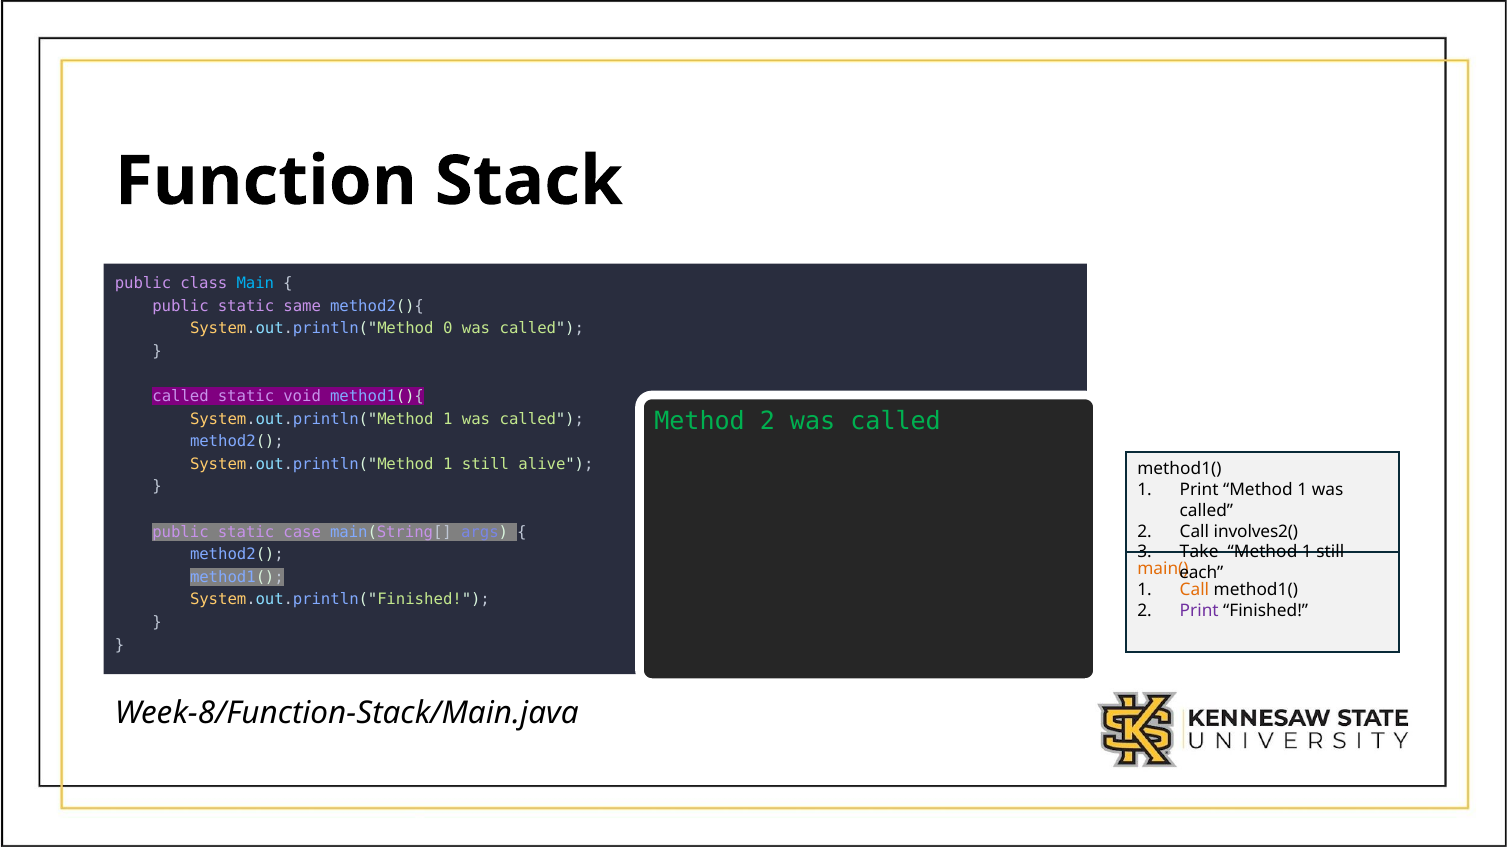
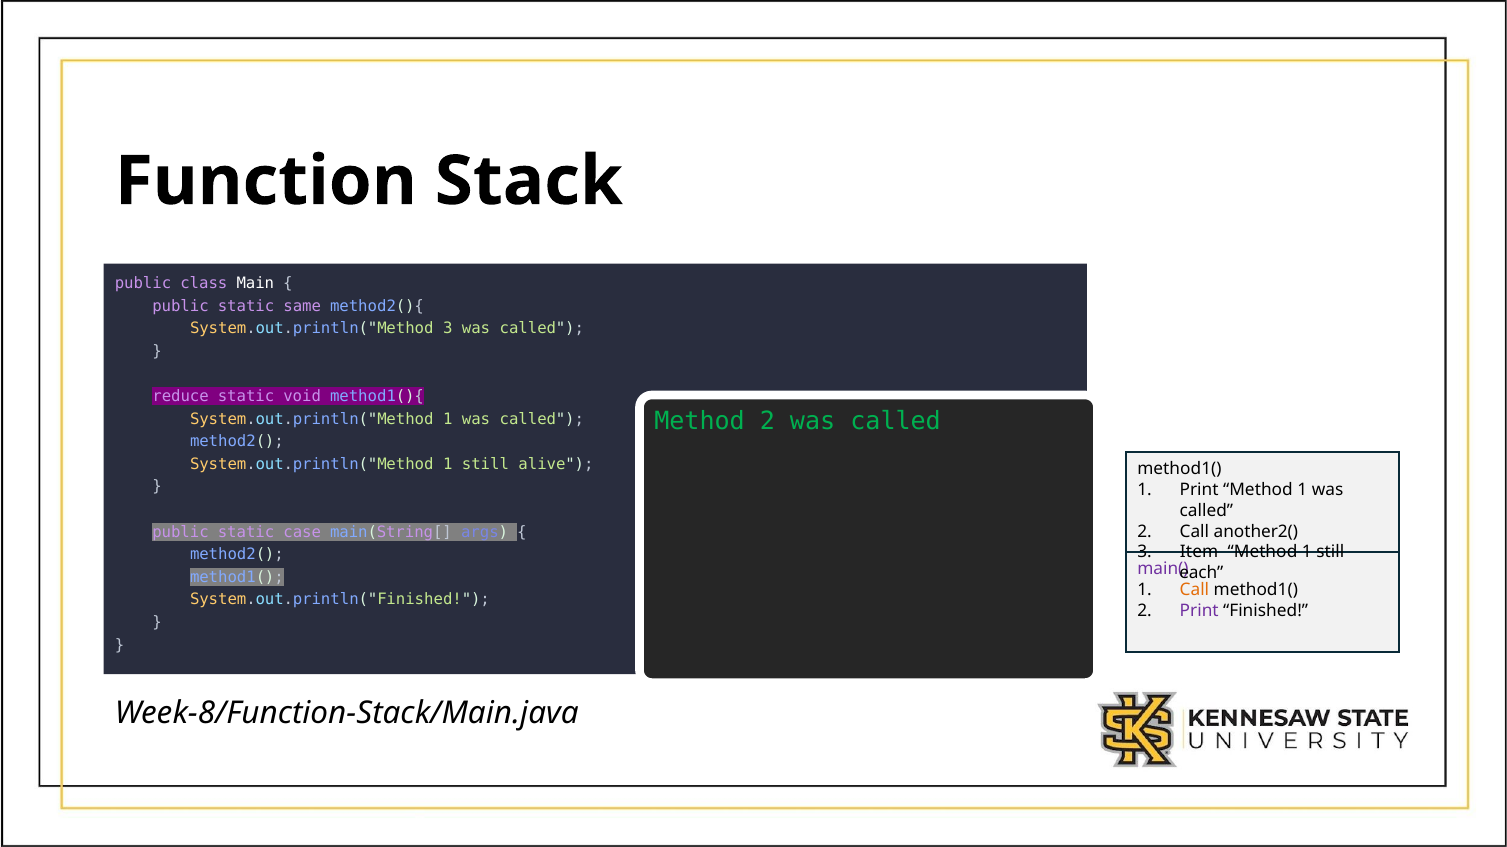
Main colour: light blue -> white (255, 284)
System.out.println("Method 0: 0 -> 3 (448, 329)
called: called -> reduce (181, 397)
involves2(: involves2( -> another2( (1256, 532)
Take: Take -> Item (1199, 553)
main( colour: orange -> purple (1163, 570)
